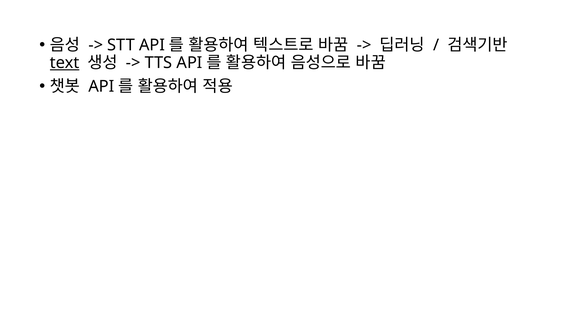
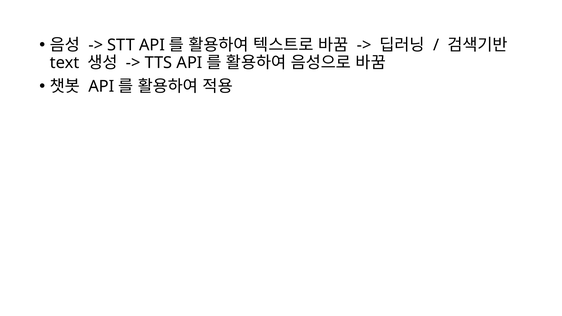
text underline: present -> none (65, 63)
